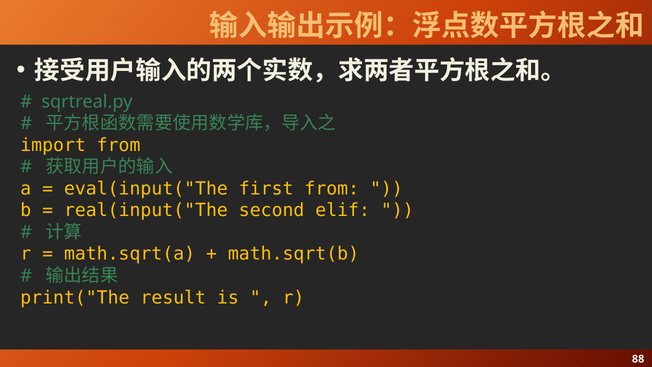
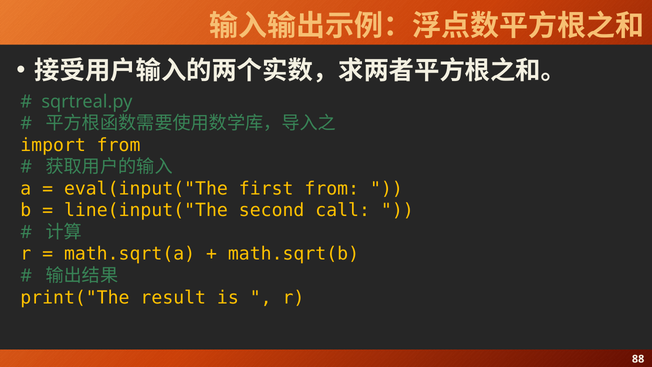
real(input("The: real(input("The -> line(input("The (146, 210)
elif: elif -> call (343, 210)
